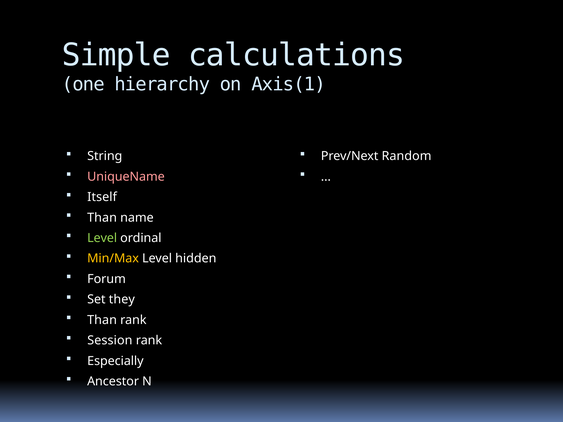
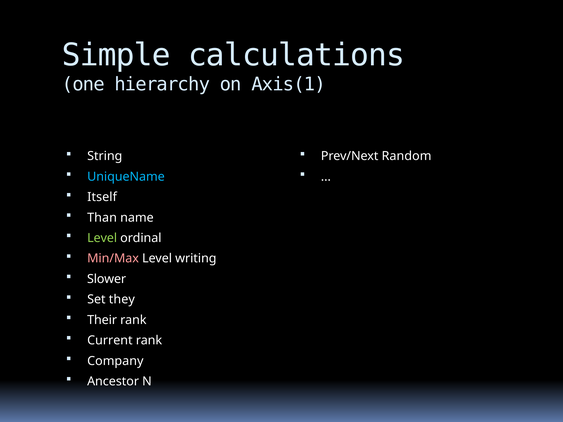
UniqueName colour: pink -> light blue (126, 177)
Min/Max colour: yellow -> pink (113, 259)
hidden: hidden -> writing (196, 259)
Forum: Forum -> Slower (107, 279)
Than: Than -> Their (102, 320)
Session: Session -> Current (110, 341)
Especially: Especially -> Company (115, 361)
